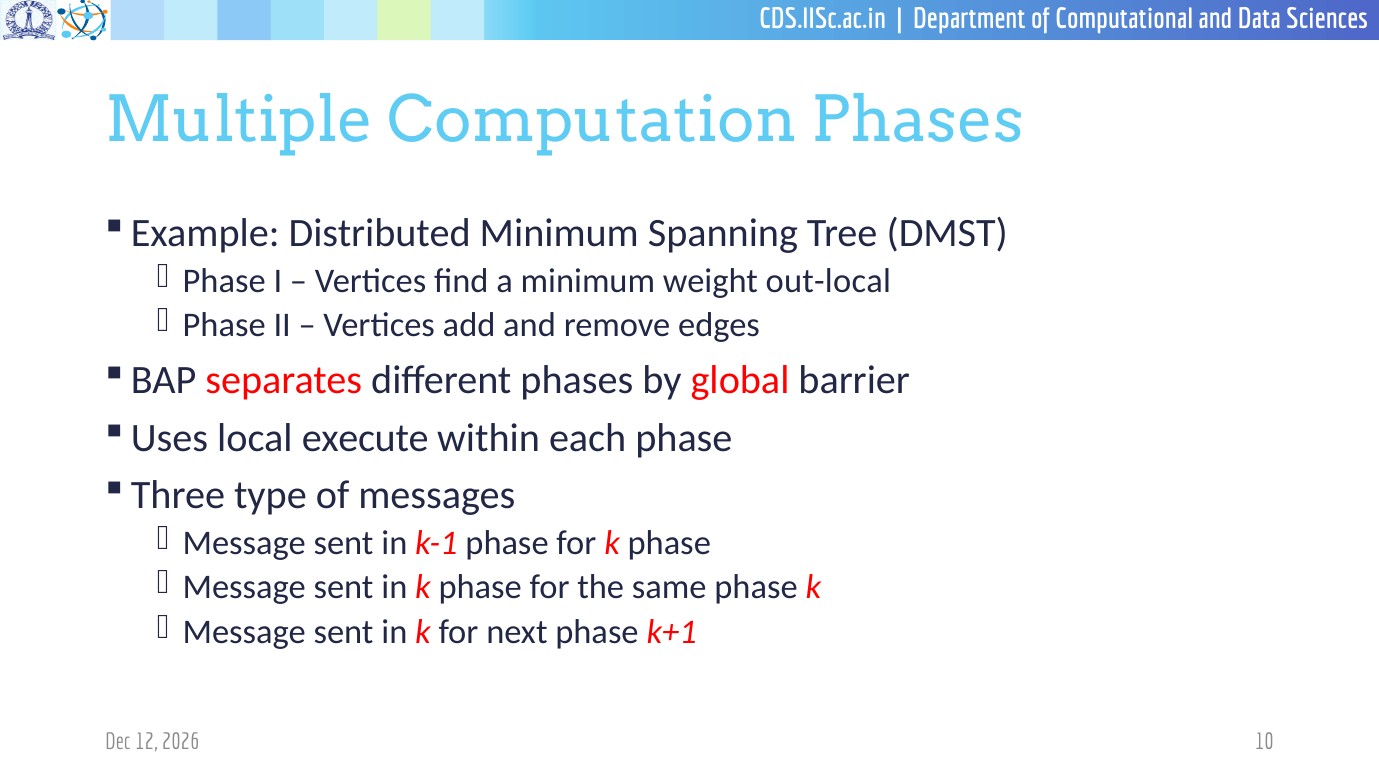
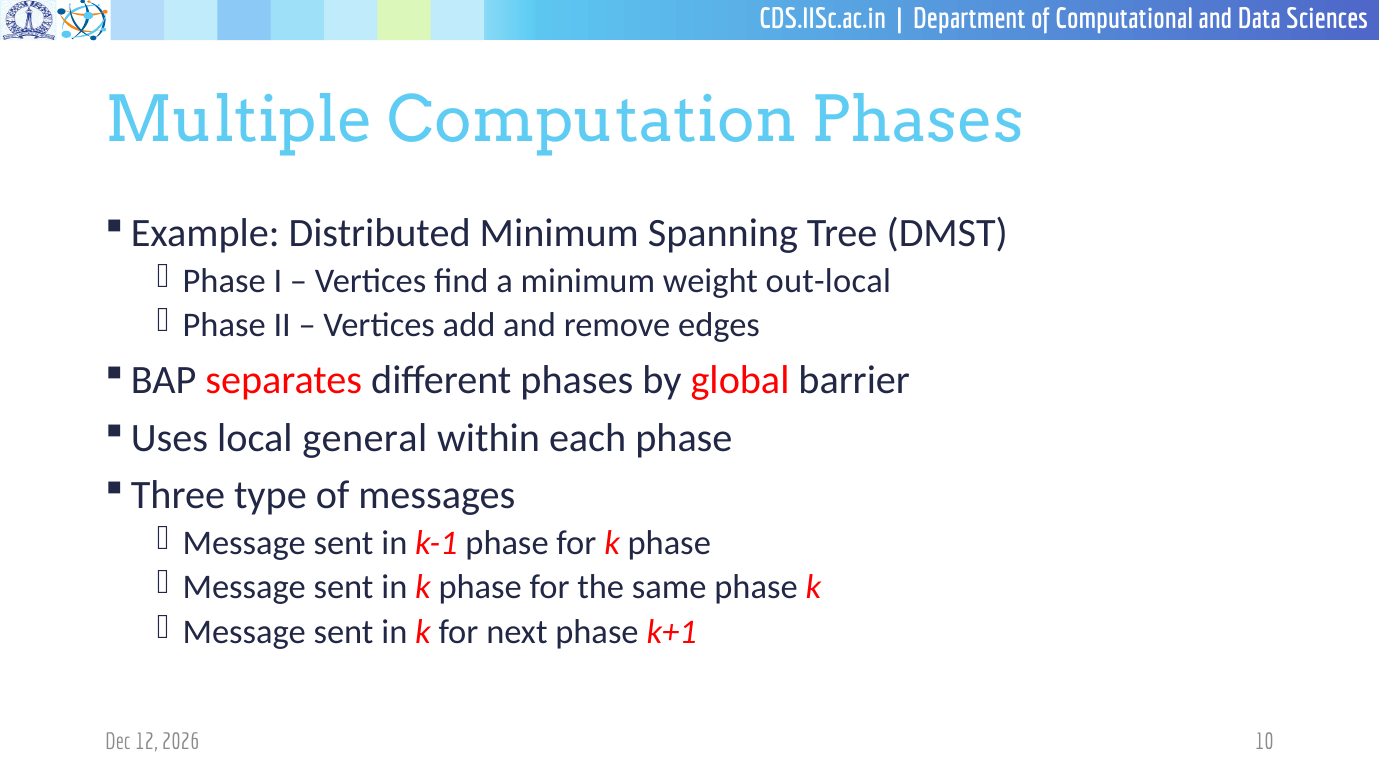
execute: execute -> general (365, 438)
